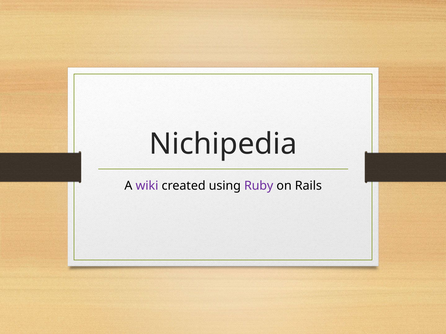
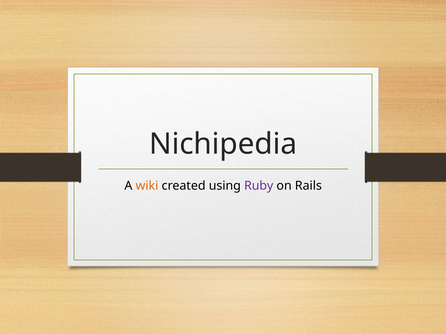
wiki colour: purple -> orange (147, 186)
